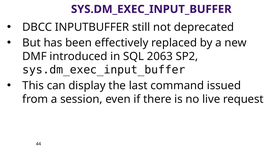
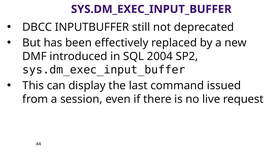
2063: 2063 -> 2004 (160, 57)
